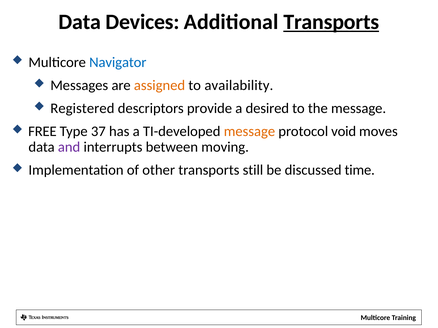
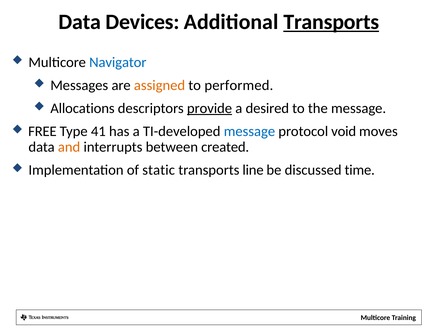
availability: availability -> performed (239, 85)
Registered: Registered -> Allocations (82, 108)
provide underline: none -> present (209, 108)
37: 37 -> 41 (98, 131)
message colour: orange -> blue (249, 131)
and colour: purple -> orange (69, 147)
moving: moving -> created (225, 147)
other: other -> static (159, 170)
still: still -> line (253, 170)
